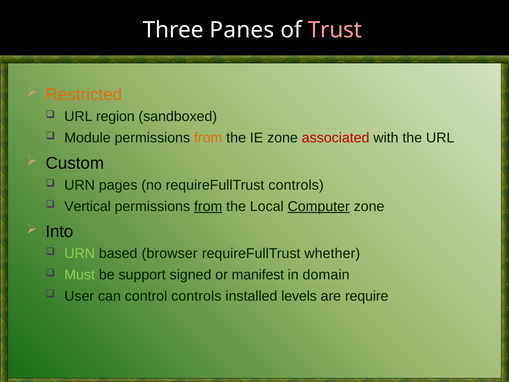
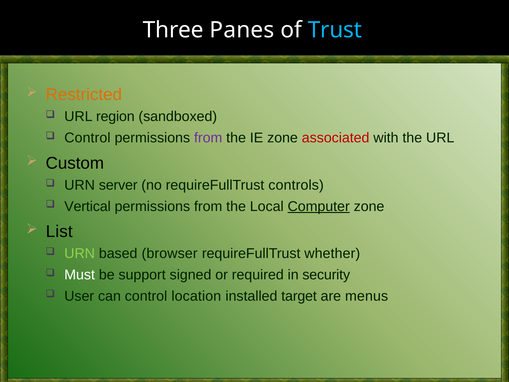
Trust colour: pink -> light blue (335, 30)
Module: Module -> Control (87, 138)
from colour: orange -> purple (208, 138)
pages: pages -> server (118, 185)
from underline: present -> none (208, 206)
Into: Into -> List (59, 231)
Must colour: light green -> white (80, 275)
manifest: manifest -> required (258, 275)
domain: domain -> security (326, 275)
control controls: controls -> location (196, 296)
levels: levels -> target (299, 296)
require: require -> menus (367, 296)
